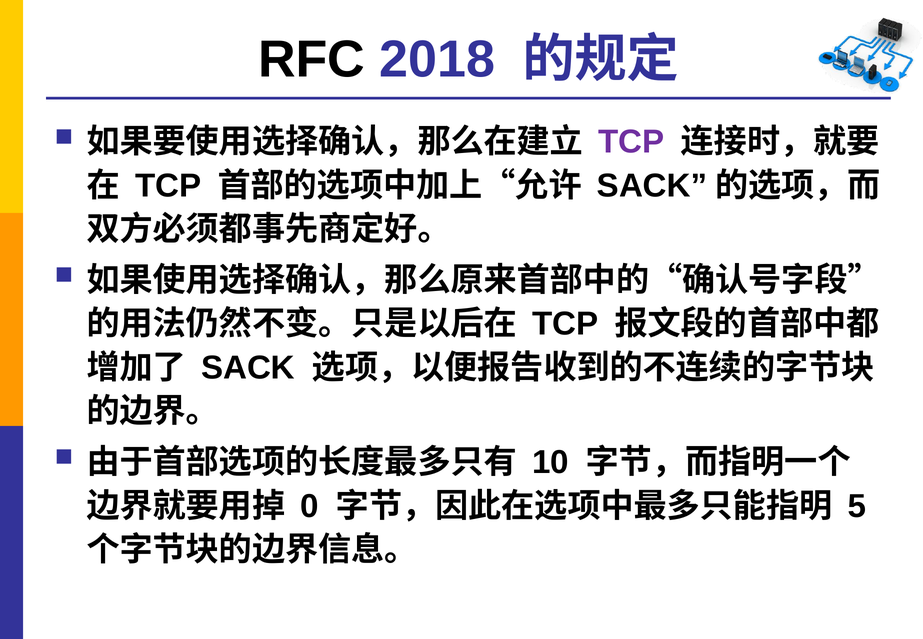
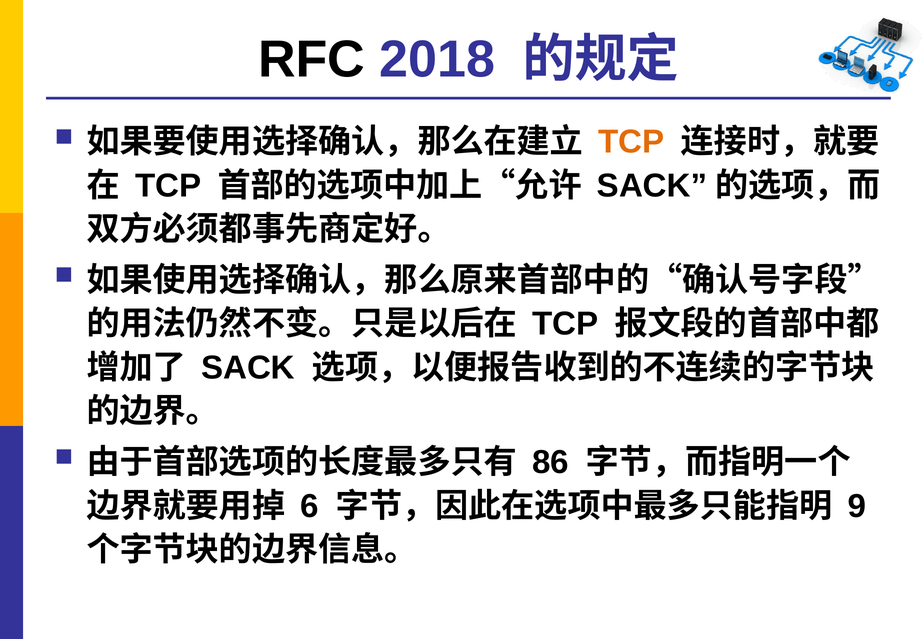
TCP colour: purple -> orange (631, 142)
10: 10 -> 86 (550, 462)
0: 0 -> 6 (310, 506)
5: 5 -> 9 (857, 506)
